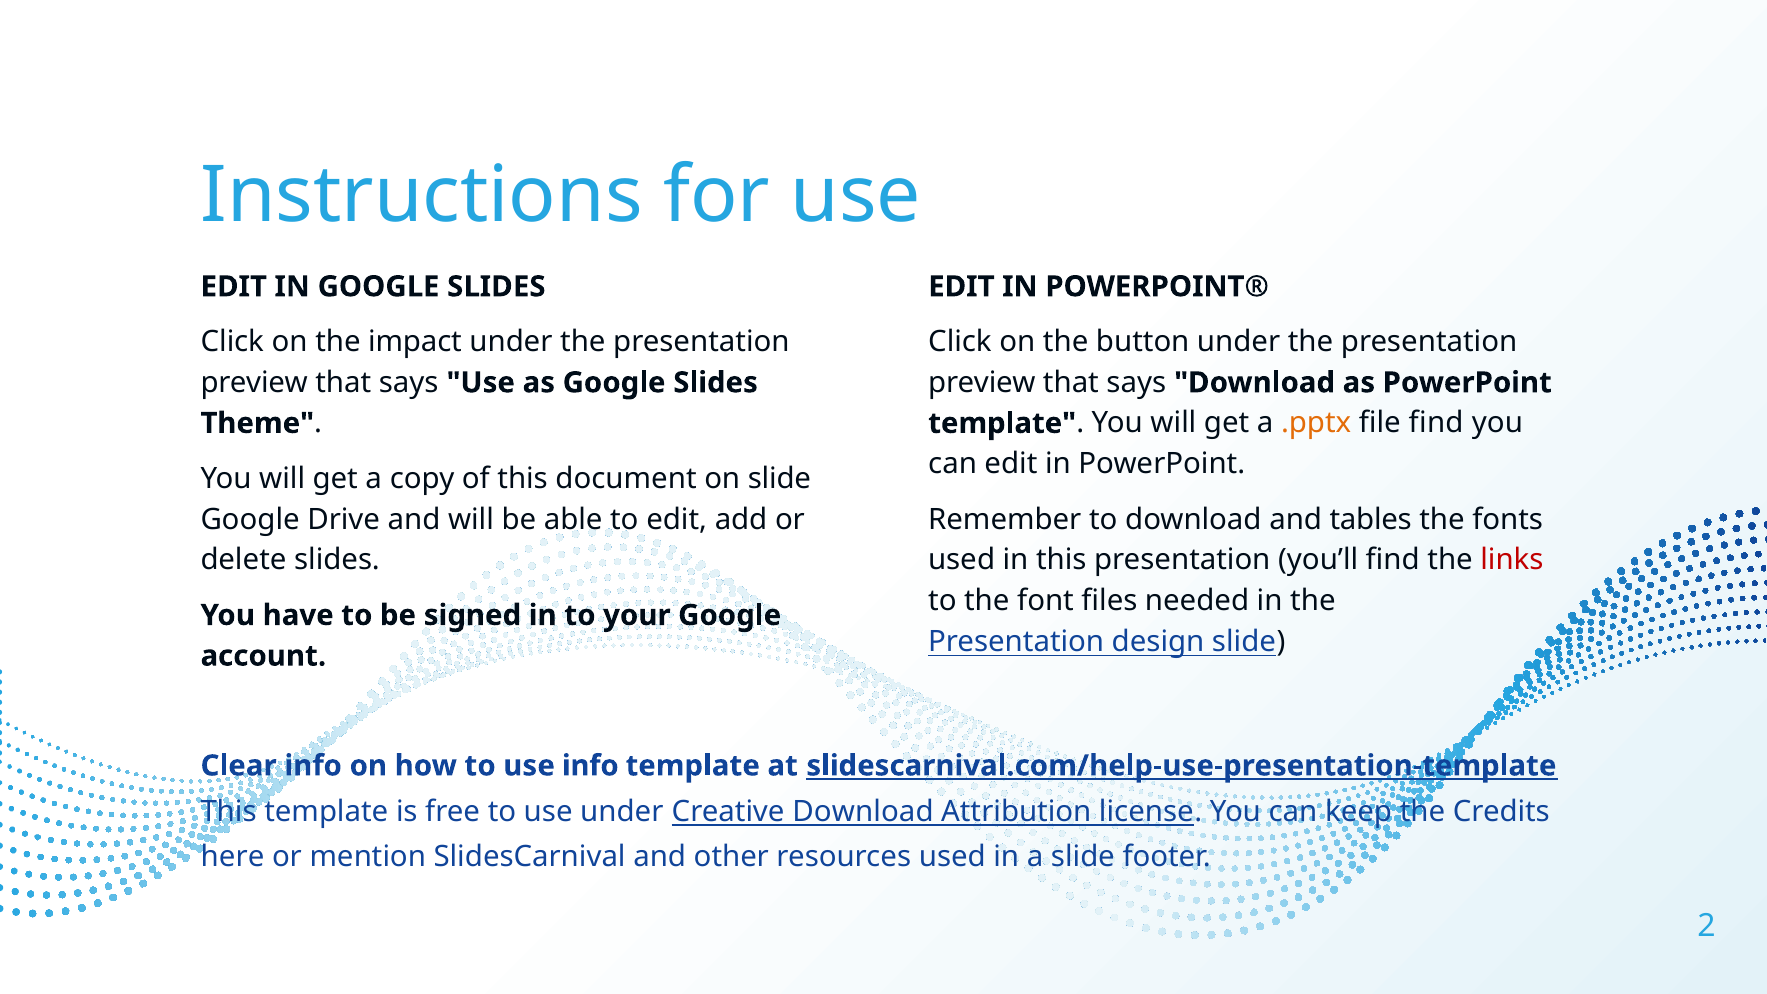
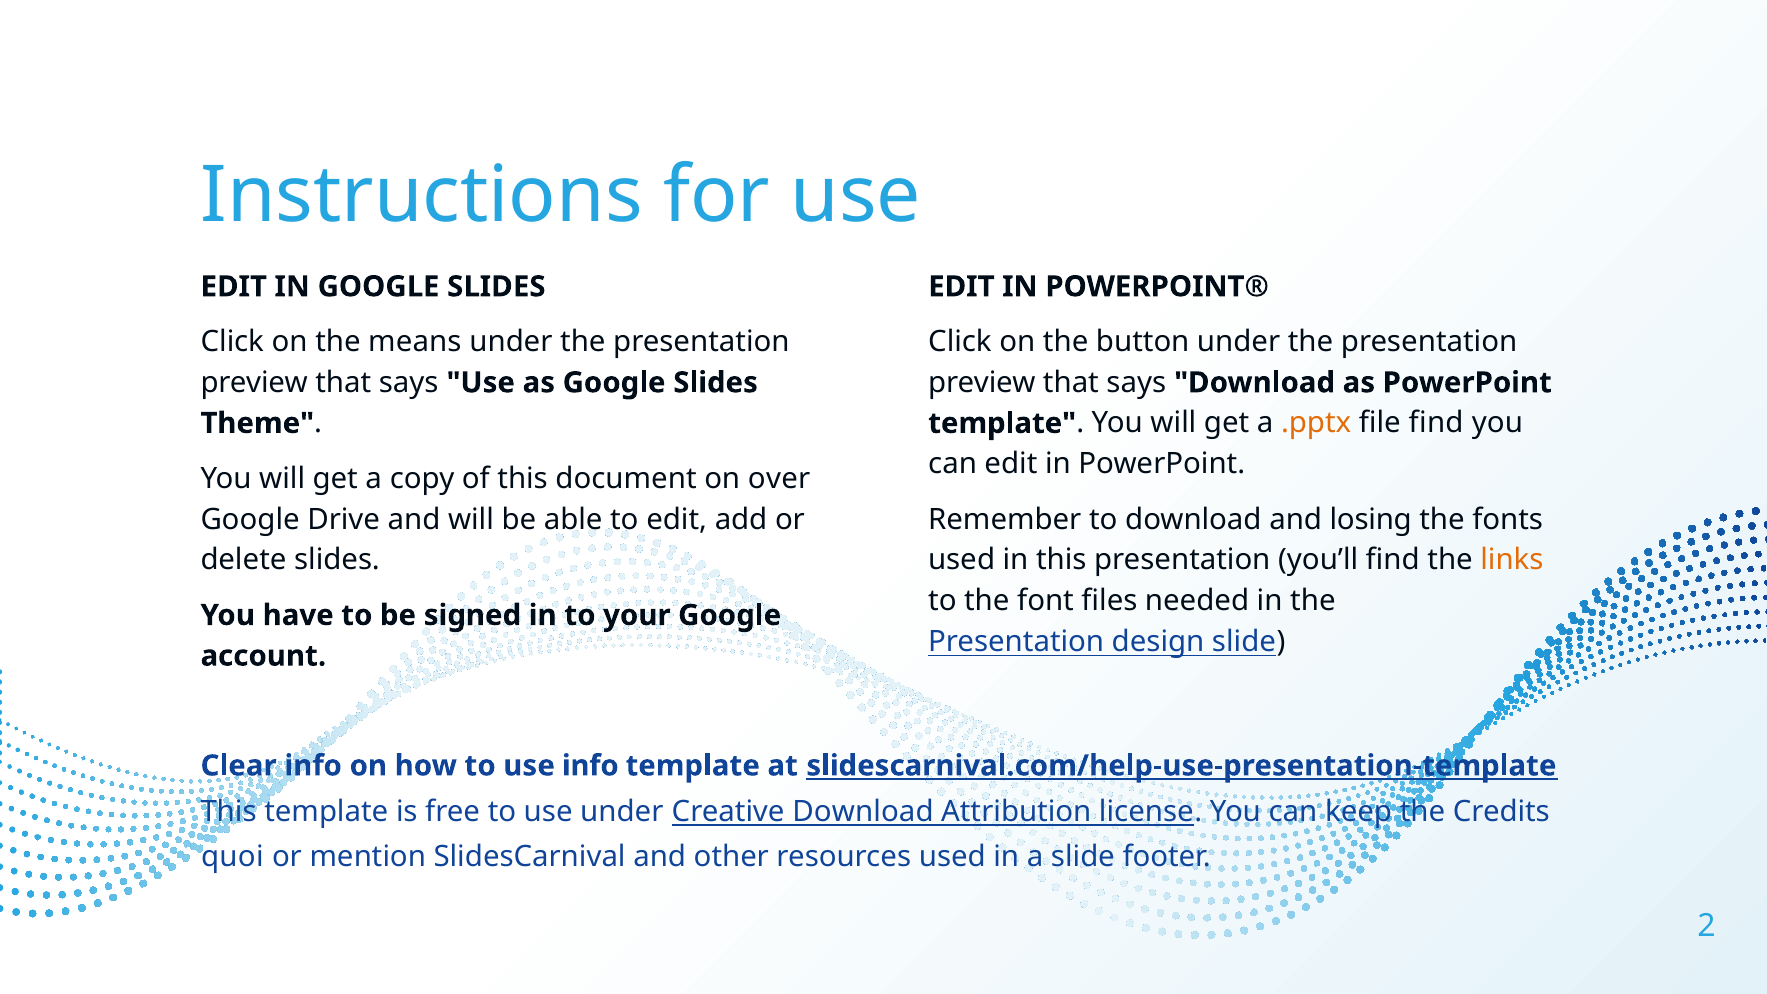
impact: impact -> means (415, 342)
on slide: slide -> over (779, 479)
tables: tables -> losing (1371, 519)
links colour: red -> orange (1512, 560)
here: here -> quoi (232, 857)
